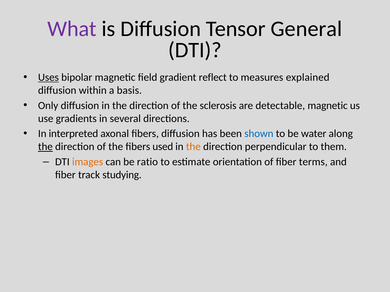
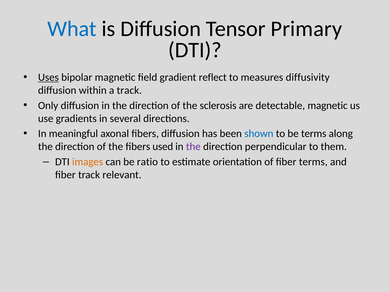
What colour: purple -> blue (72, 29)
General: General -> Primary (306, 29)
explained: explained -> diffusivity (308, 77)
a basis: basis -> track (129, 90)
interpreted: interpreted -> meaningful (73, 134)
be water: water -> terms (314, 134)
the underline: present -> none (45, 147)
the colour: orange -> purple (193, 147)
studying: studying -> relevant (122, 175)
